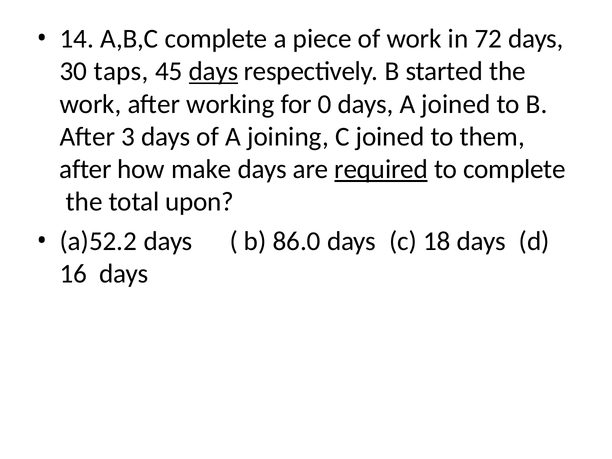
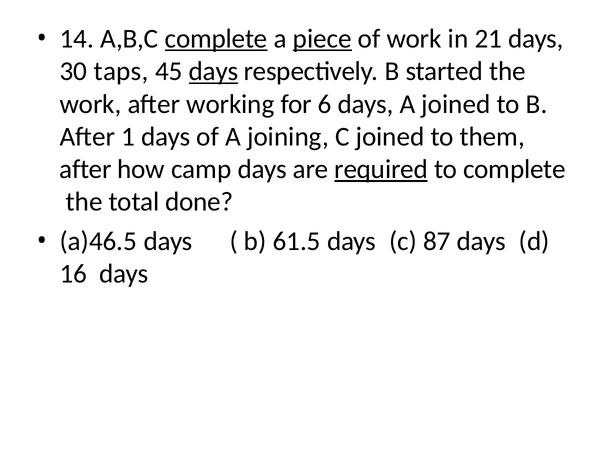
complete underline: none -> present (216, 39)
piece underline: none -> present (322, 39)
72: 72 -> 21 (488, 39)
0: 0 -> 6 (325, 104)
3: 3 -> 1 (128, 137)
make: make -> camp (201, 169)
upon: upon -> done (199, 202)
a)52.2: a)52.2 -> a)46.5 (98, 241)
86.0: 86.0 -> 61.5 (297, 241)
18: 18 -> 87 (437, 241)
